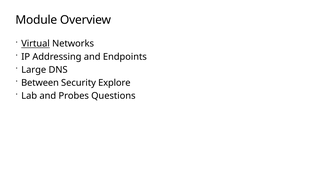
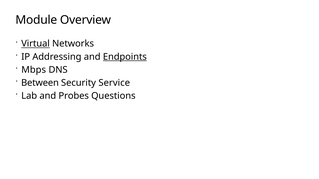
Endpoints underline: none -> present (125, 57)
Large: Large -> Mbps (34, 70)
Explore: Explore -> Service (114, 83)
